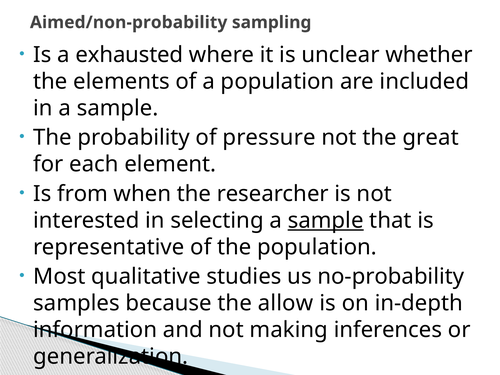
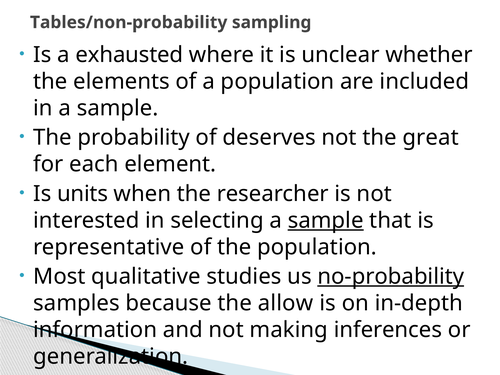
Aimed/non-probability: Aimed/non-probability -> Tables/non-probability (129, 22)
pressure: pressure -> deserves (269, 138)
from: from -> units (83, 194)
no-probability underline: none -> present (391, 277)
